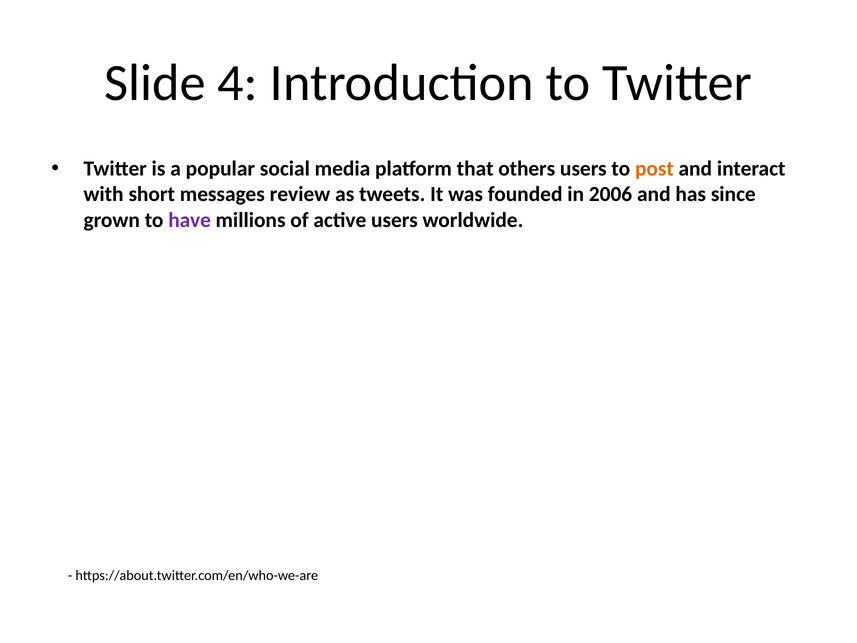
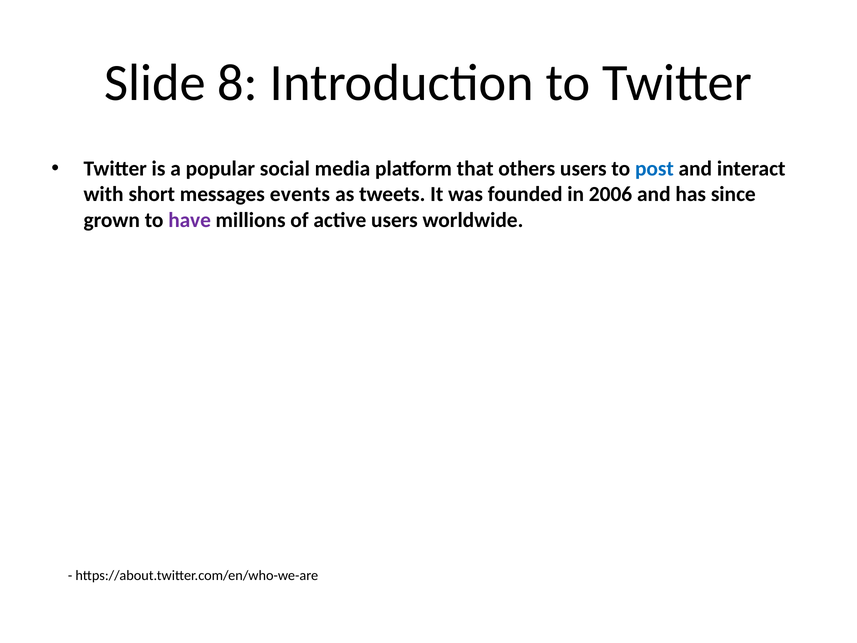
4: 4 -> 8 (238, 83)
post colour: orange -> blue (654, 169)
review: review -> events (300, 194)
